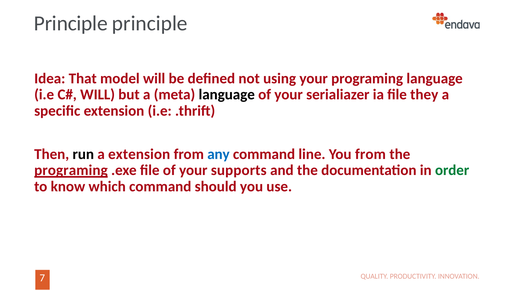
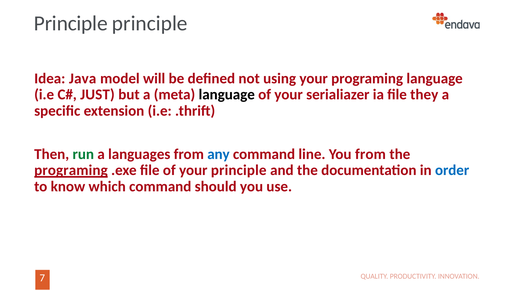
That: That -> Java (83, 78)
WILL: WILL -> JUST (97, 95)
run colour: black -> green (83, 154)
a extension: extension -> languages (139, 154)
your supports: supports -> principle (239, 170)
order colour: green -> blue (452, 170)
